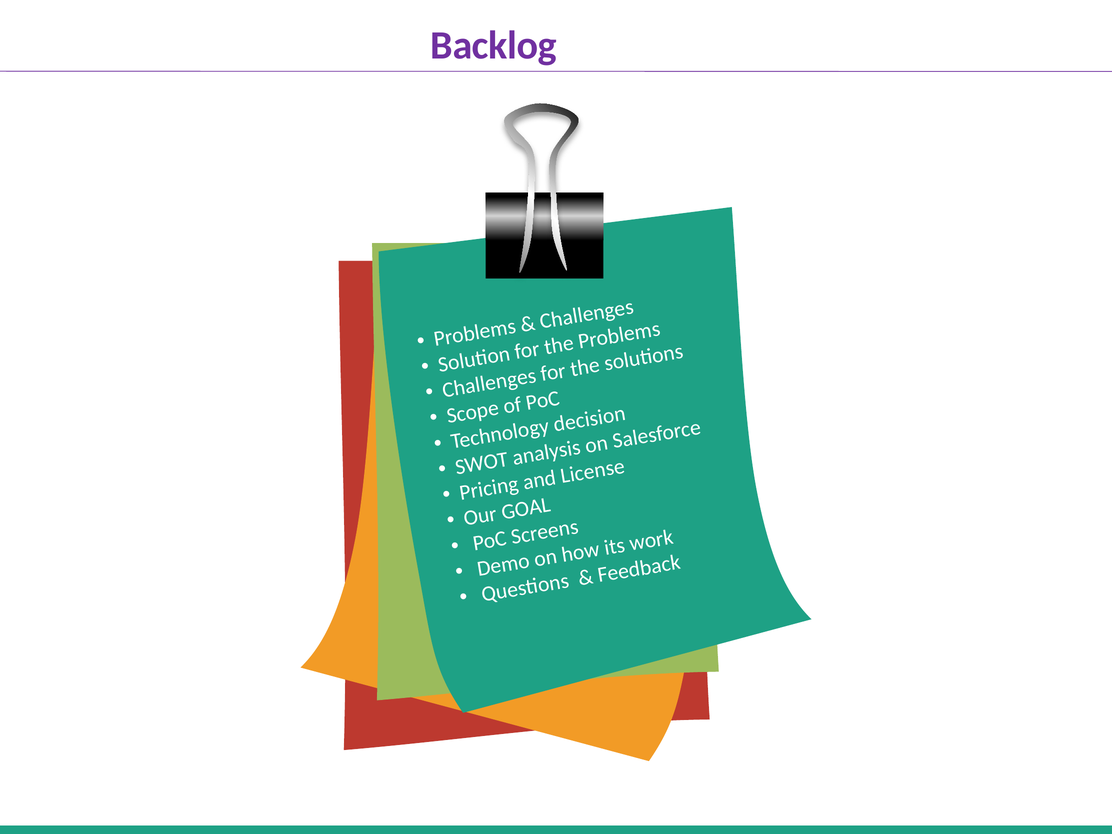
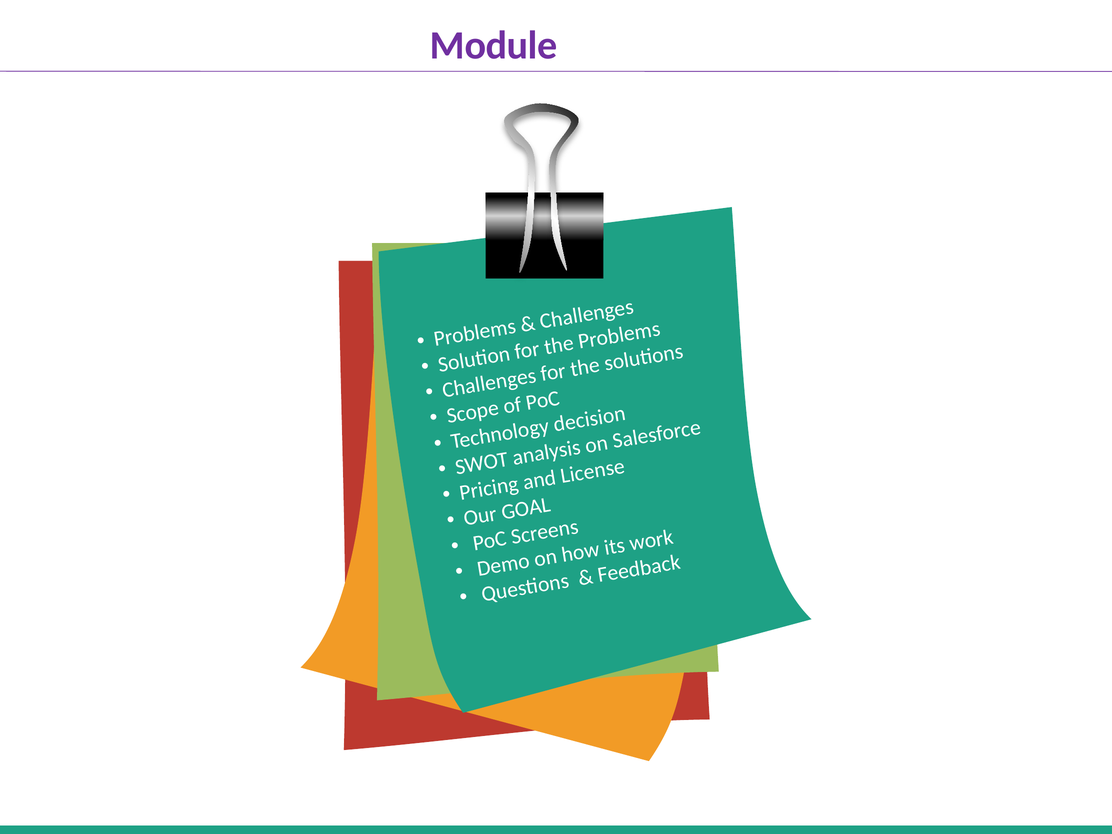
Backlog: Backlog -> Module (494, 46)
